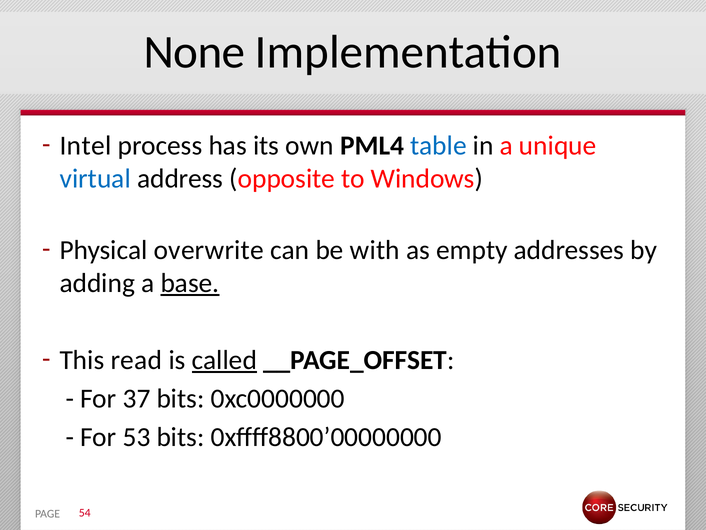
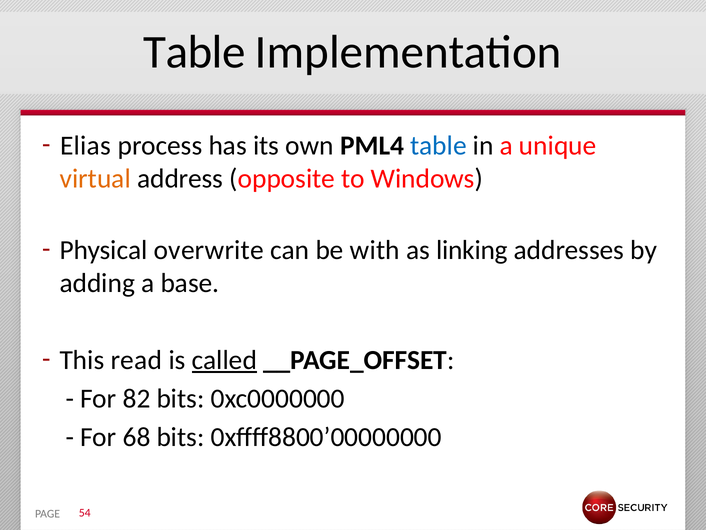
None: None -> Table (194, 52)
Intel: Intel -> Elias (86, 145)
virtual colour: blue -> orange (95, 178)
empty: empty -> linking (472, 250)
base underline: present -> none (190, 283)
37: 37 -> 82 (137, 398)
53: 53 -> 68 (137, 437)
